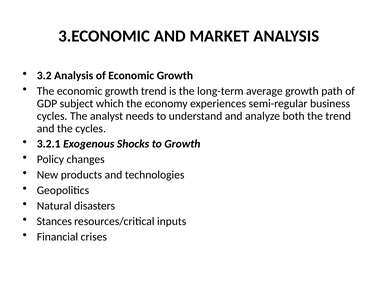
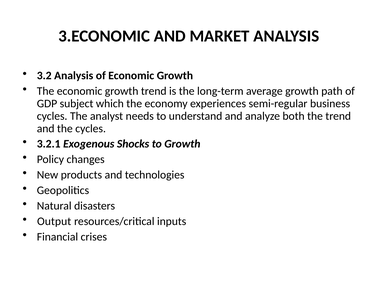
Stances: Stances -> Output (54, 222)
